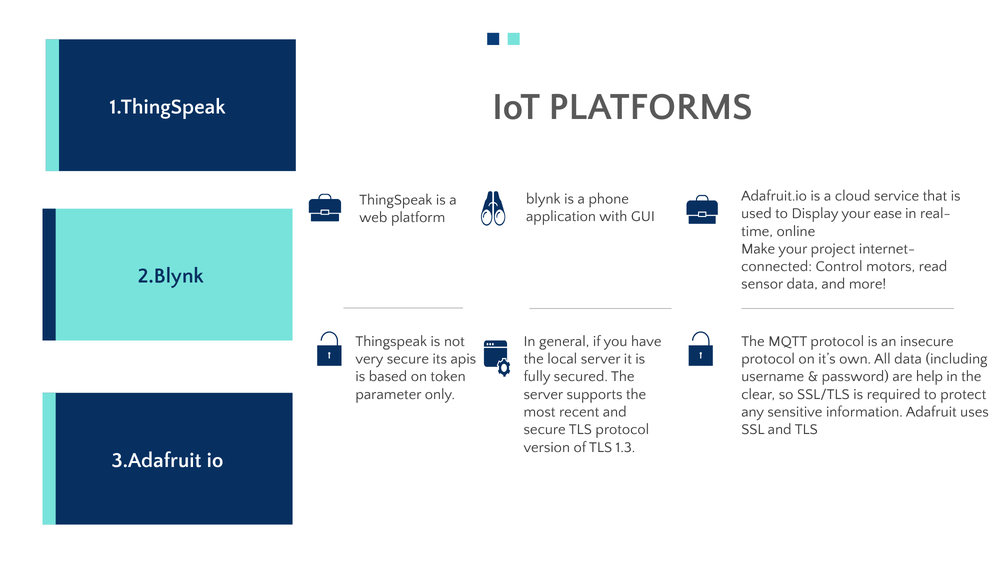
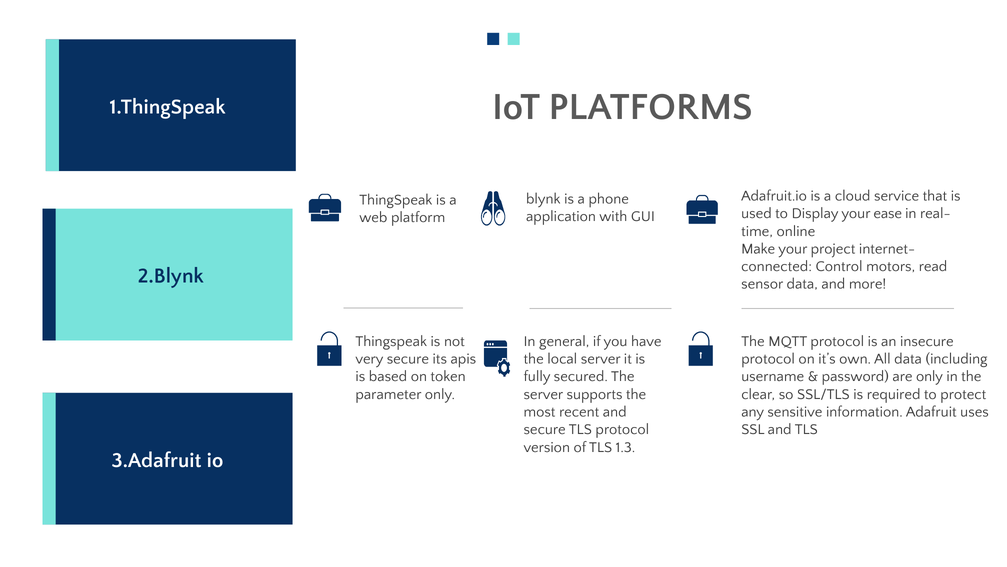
are help: help -> only (930, 376)
